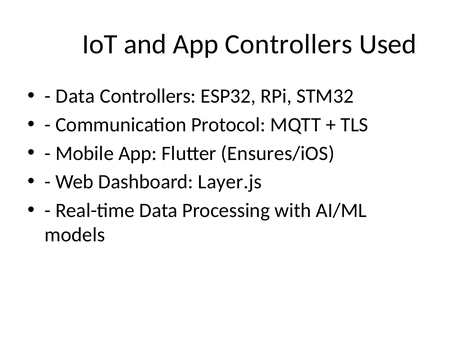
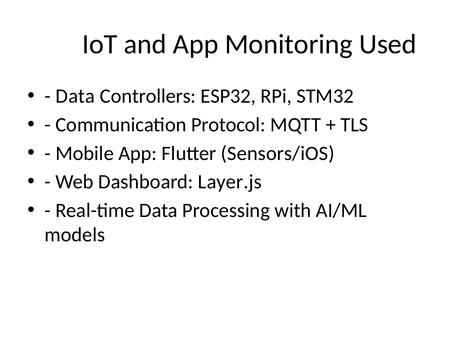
App Controllers: Controllers -> Monitoring (289, 44)
Ensures/iOS: Ensures/iOS -> Sensors/iOS (278, 153)
